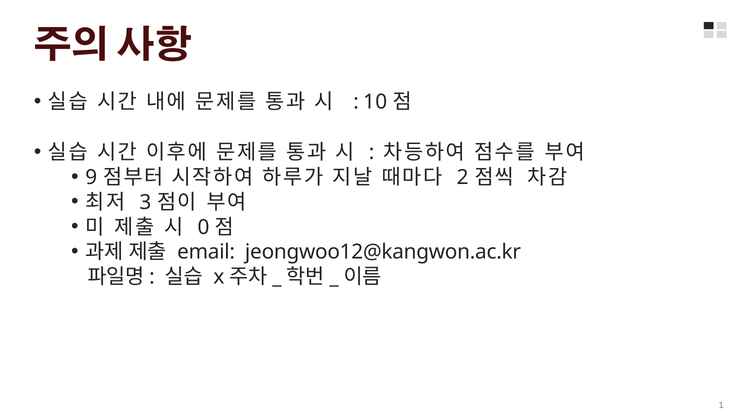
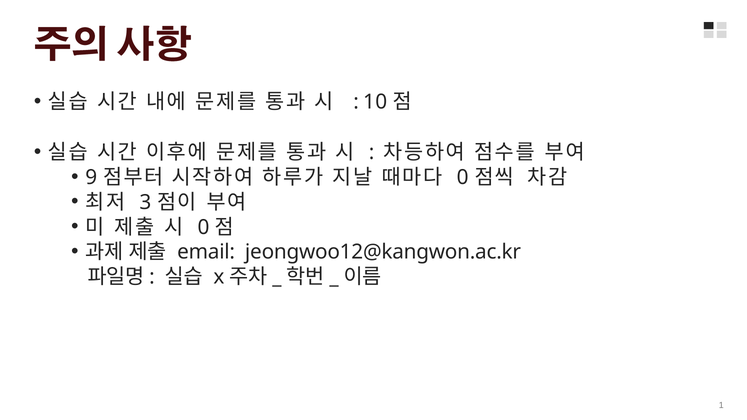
2: 2 -> 0 (463, 177)
